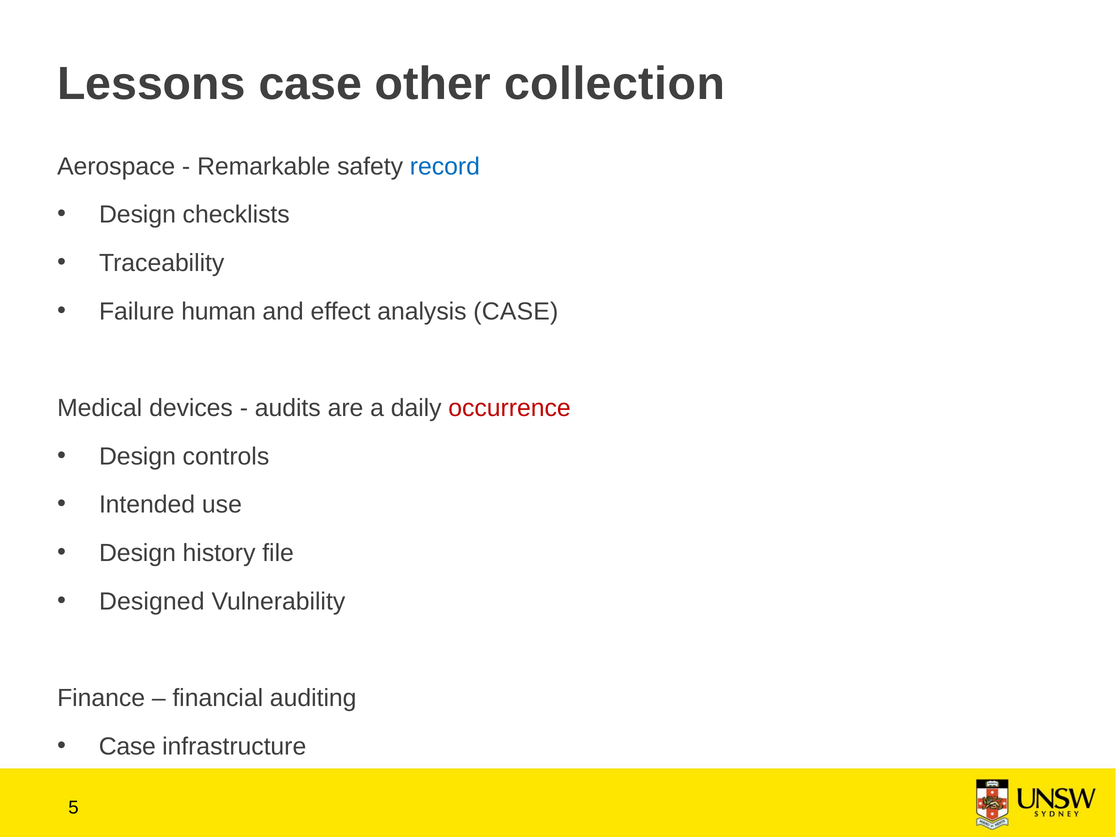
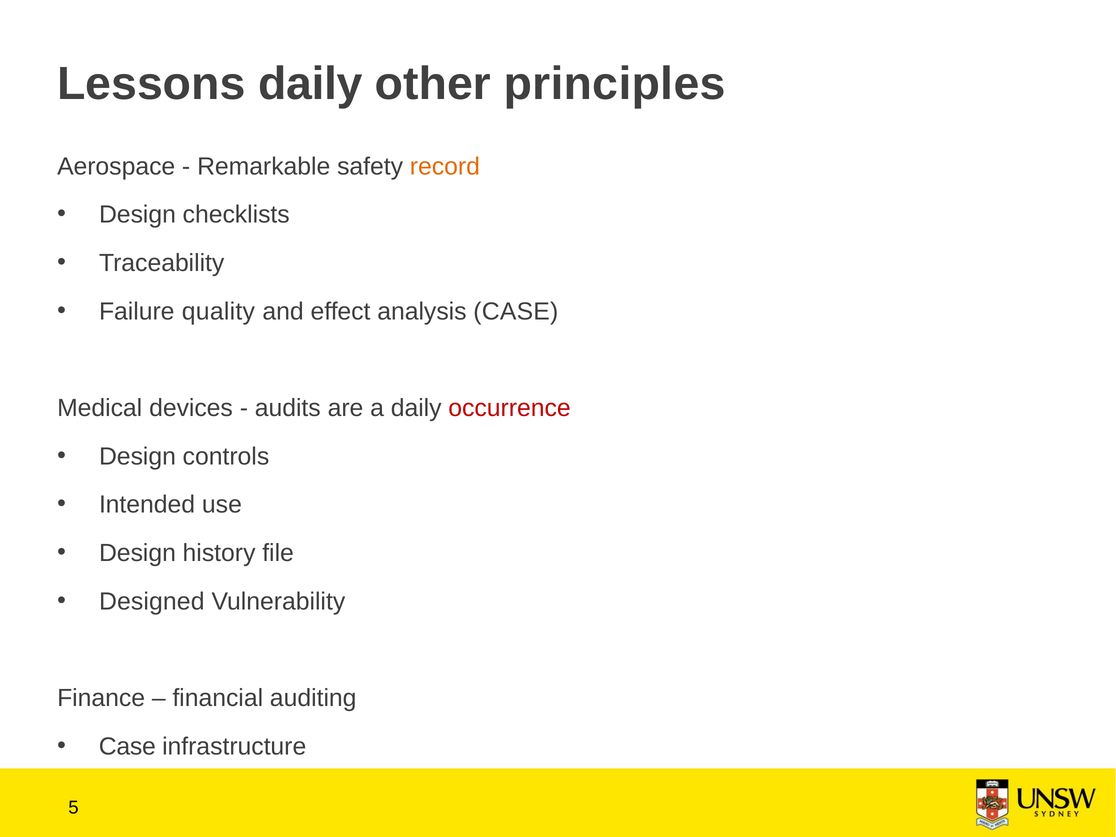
Lessons case: case -> daily (310, 84)
collection: collection -> principles (615, 84)
record colour: blue -> orange (445, 166)
human: human -> quality (218, 311)
